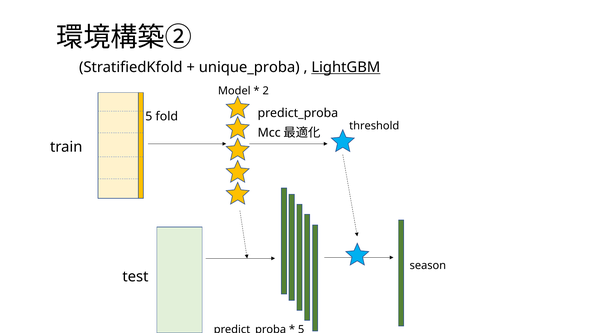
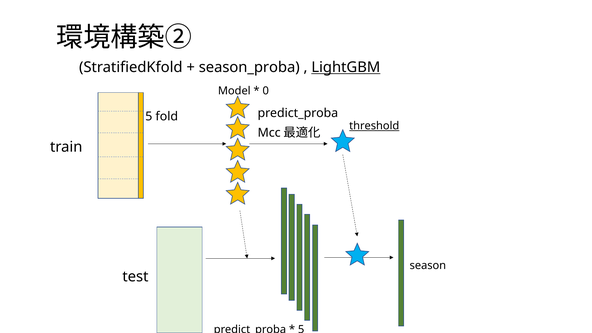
unique_proba: unique_proba -> season_proba (249, 67)
2: 2 -> 0 (266, 91)
threshold underline: none -> present (374, 126)
